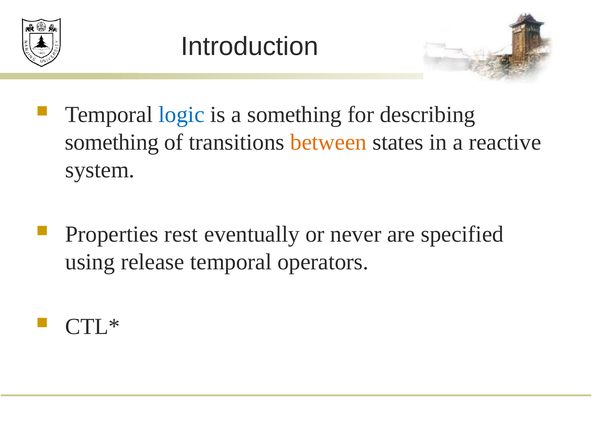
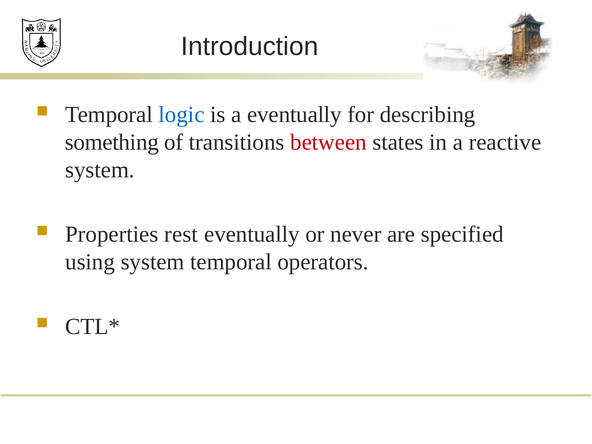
a something: something -> eventually (294, 114)
between colour: orange -> red (329, 142)
using release: release -> system (153, 262)
